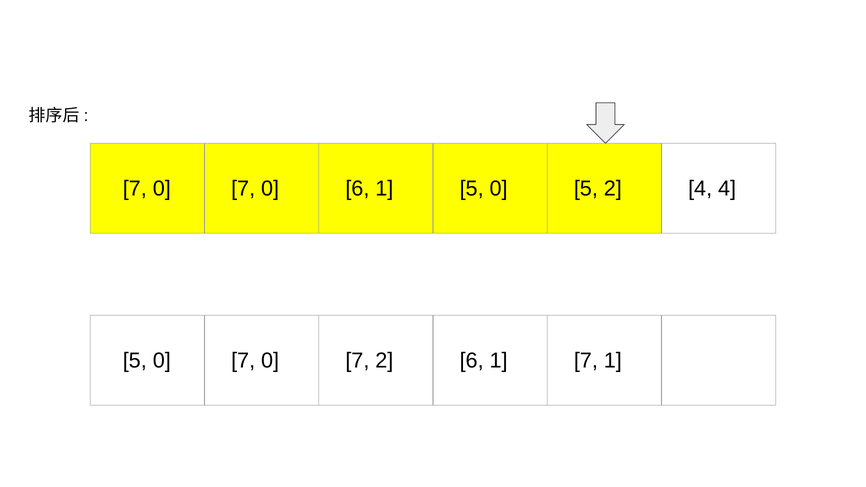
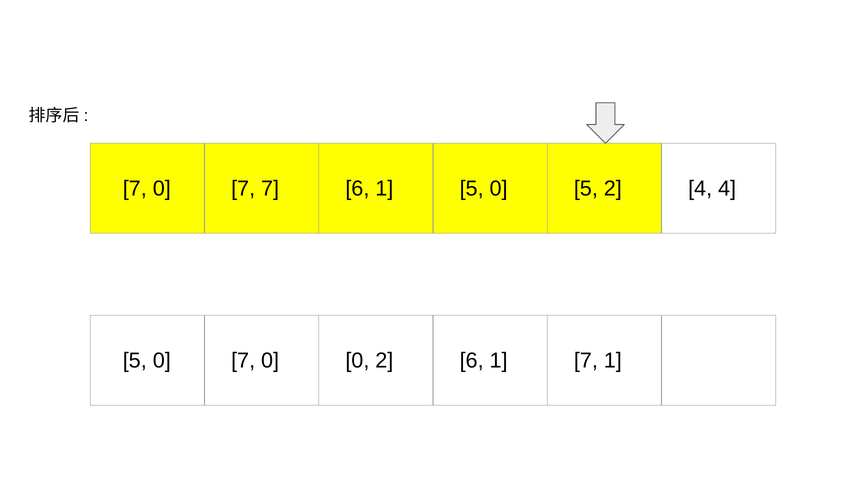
7 0 7 0: 0 -> 7 (270, 189)
0 7 0 7: 7 -> 0 (357, 361)
